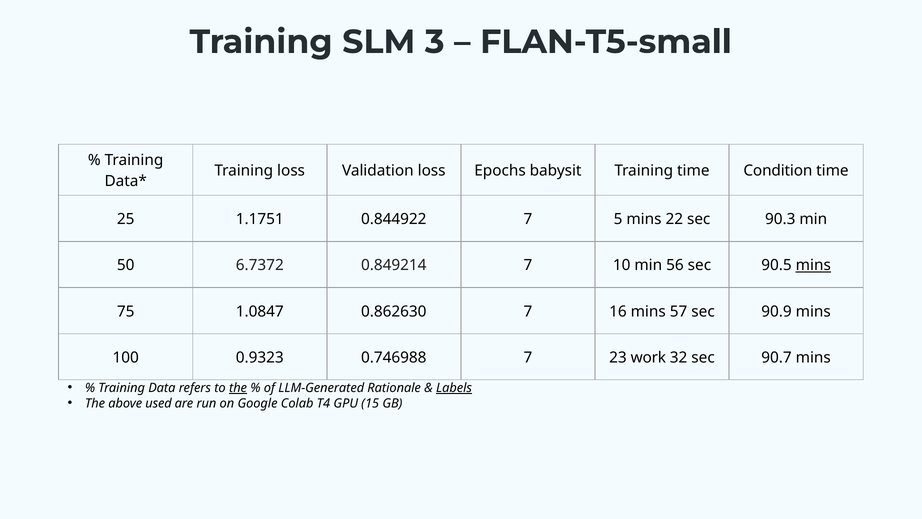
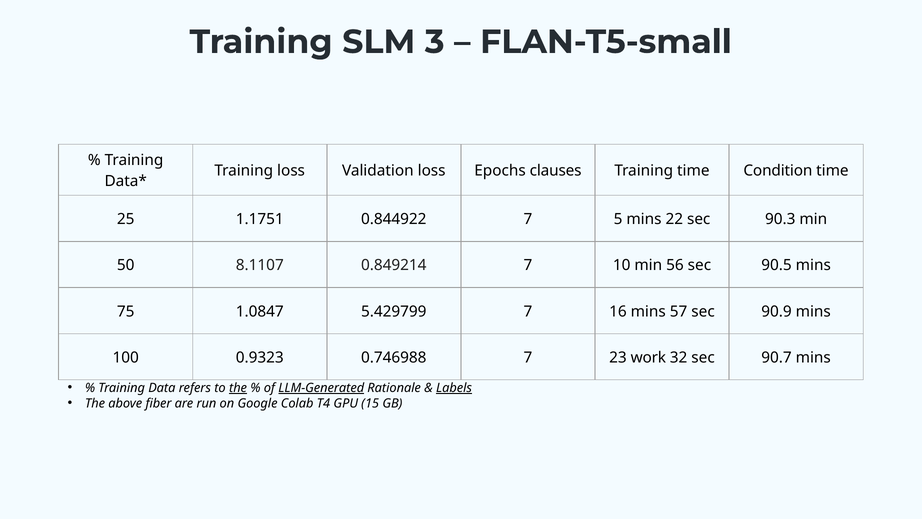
babysit: babysit -> clauses (556, 171)
6.7372: 6.7372 -> 8.1107 (260, 265)
mins underline: present -> none (813, 265)
0.862630: 0.862630 -> 5.429799 (394, 311)
LLM-Generated underline: none -> present (321, 388)
used: used -> fiber (159, 403)
